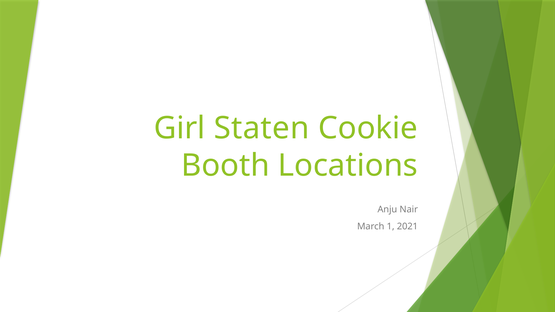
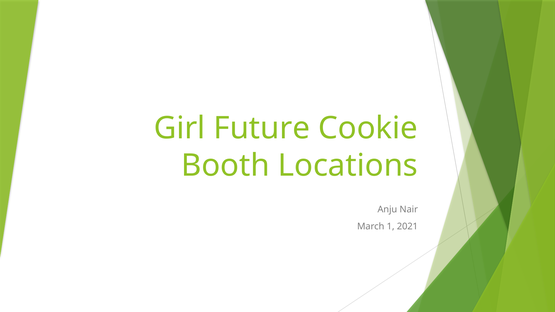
Staten: Staten -> Future (262, 128)
